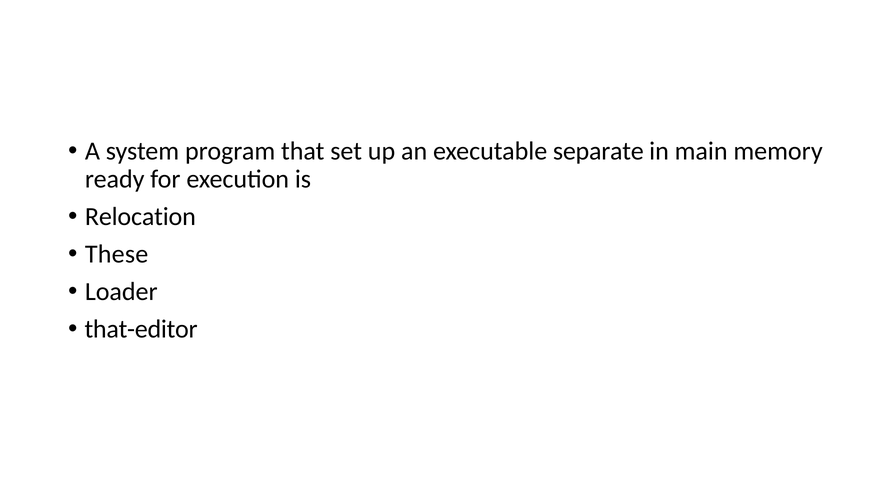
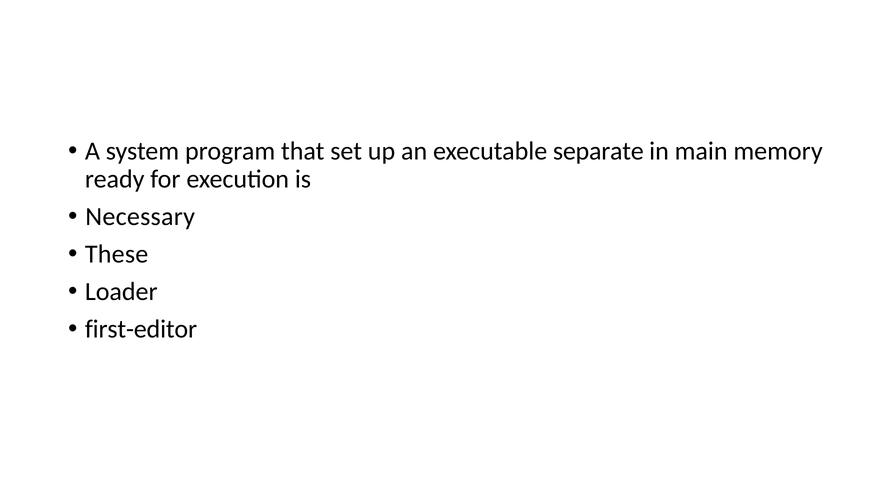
Relocation: Relocation -> Necessary (140, 217)
that-editor: that-editor -> first-editor (141, 329)
